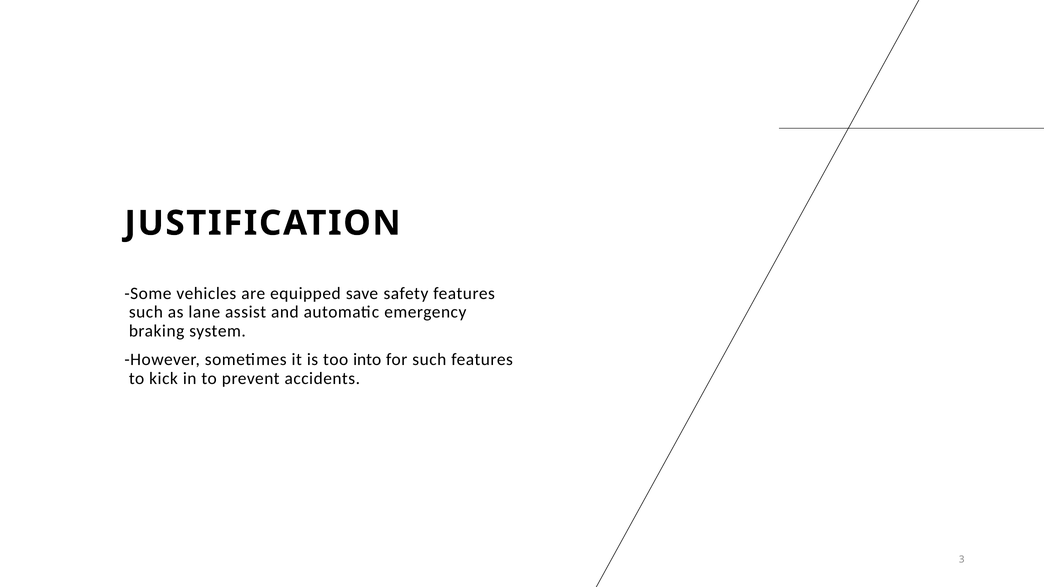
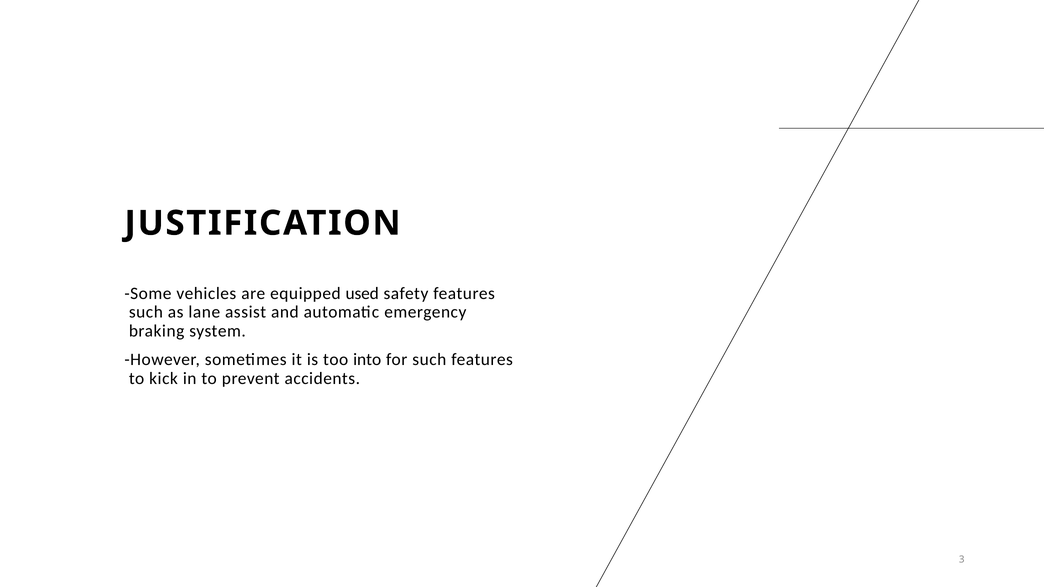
save: save -> used (362, 294)
